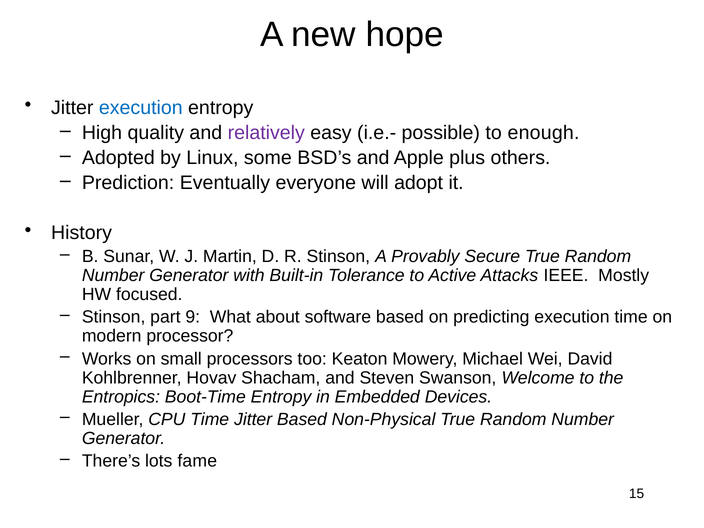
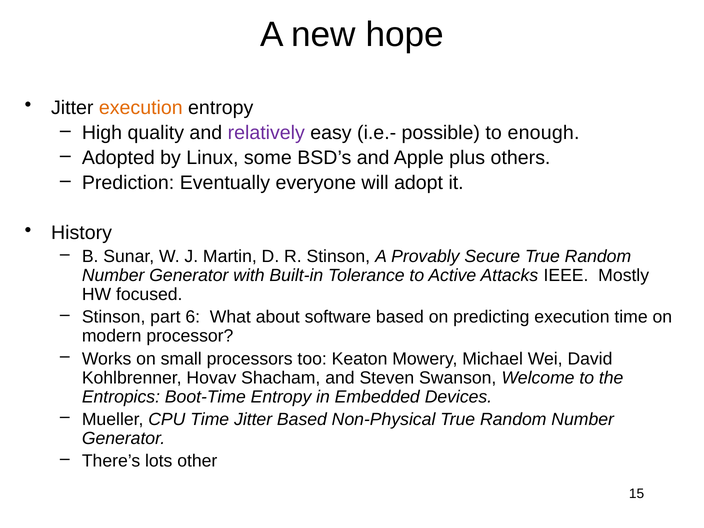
execution colour: blue -> orange (141, 108)
9: 9 -> 6 (193, 317)
fame: fame -> other (197, 461)
